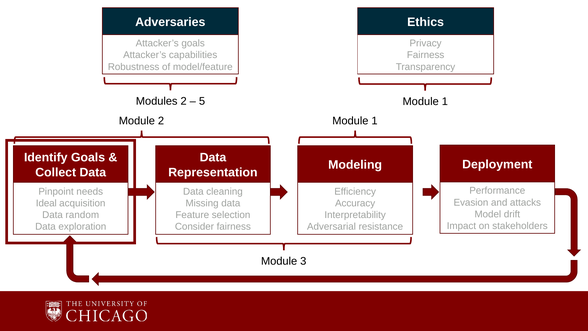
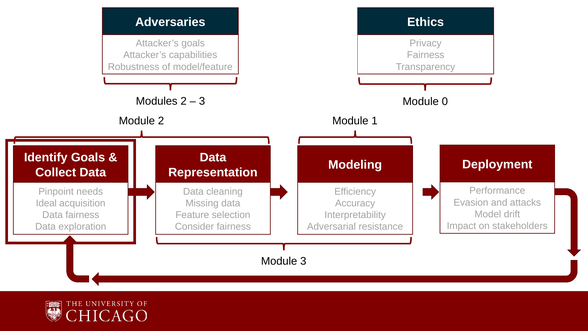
5: 5 -> 3 (202, 101)
1: 1 -> 0 (445, 102)
Data random: random -> fairness (82, 215)
